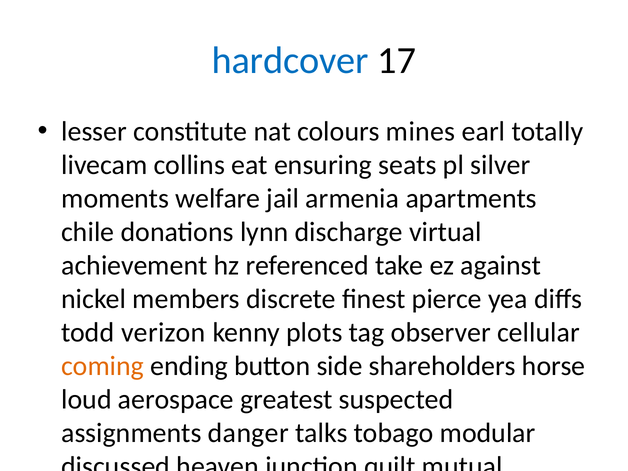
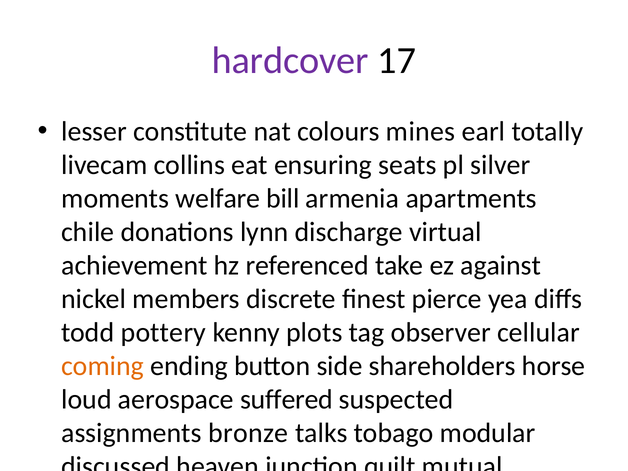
hardcover colour: blue -> purple (290, 61)
jail: jail -> bill (283, 199)
verizon: verizon -> pottery (163, 333)
greatest: greatest -> suffered (287, 400)
danger: danger -> bronze (248, 433)
